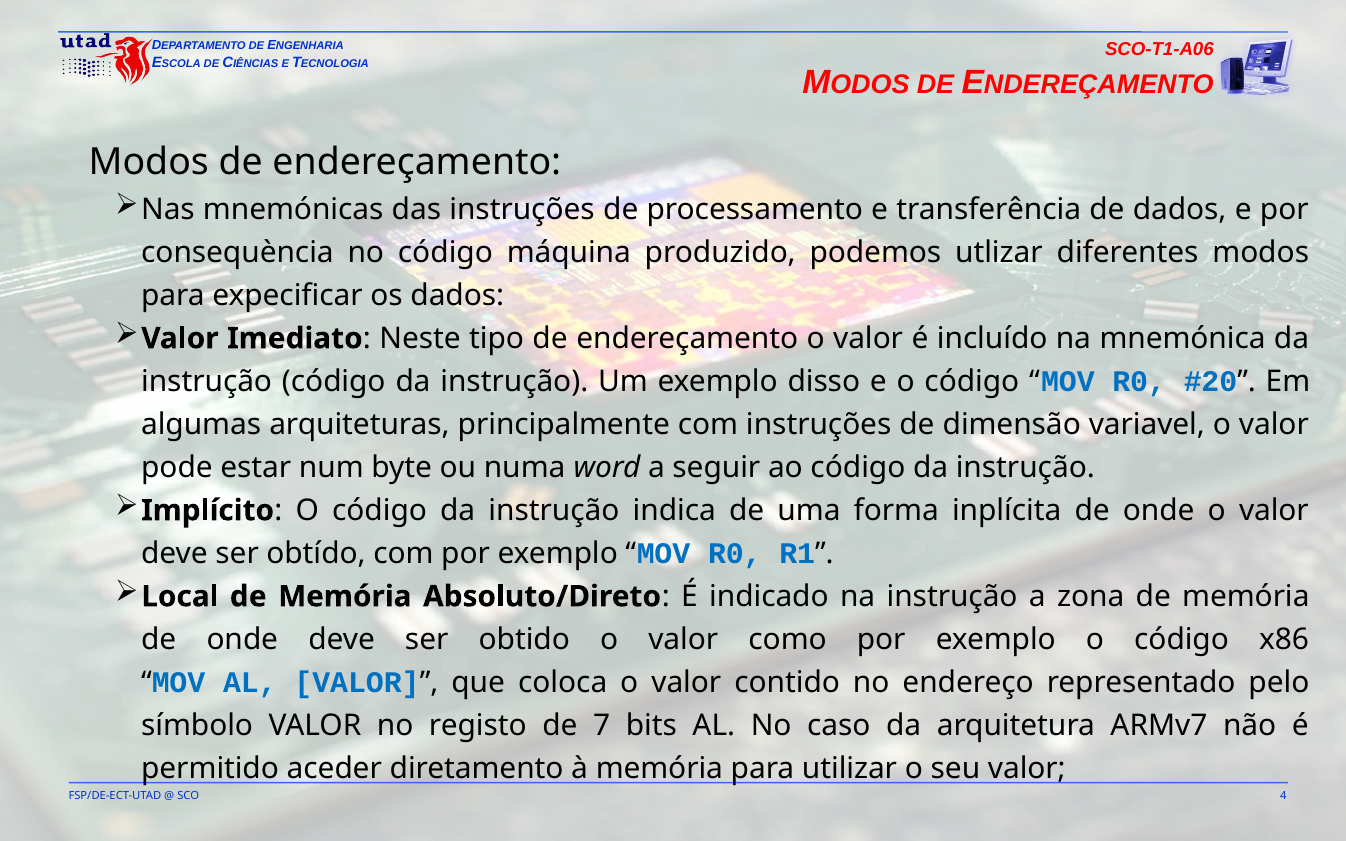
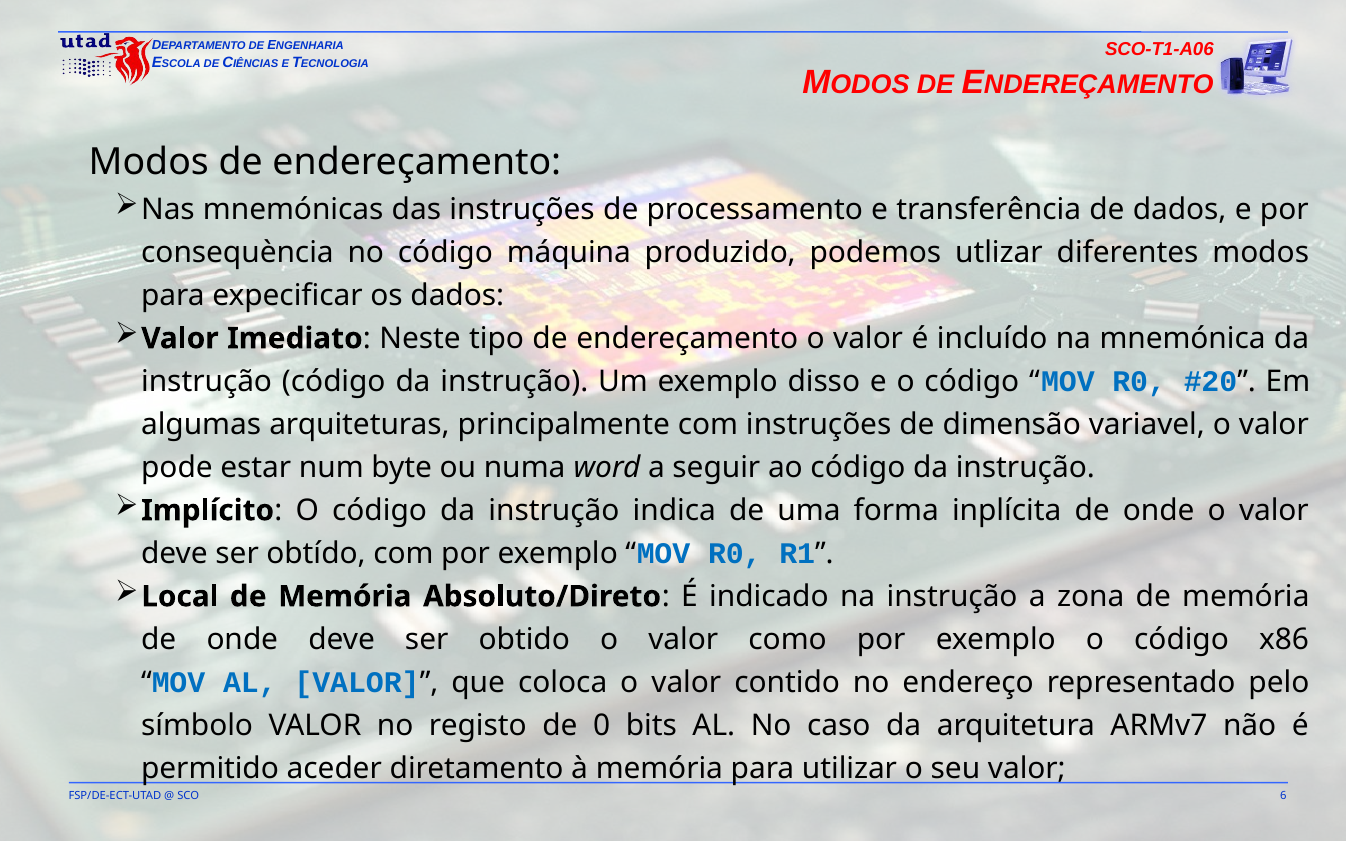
7: 7 -> 0 (602, 726)
4: 4 -> 6 (1283, 796)
